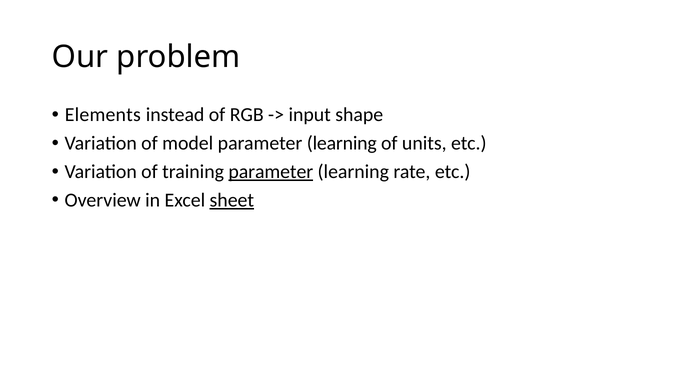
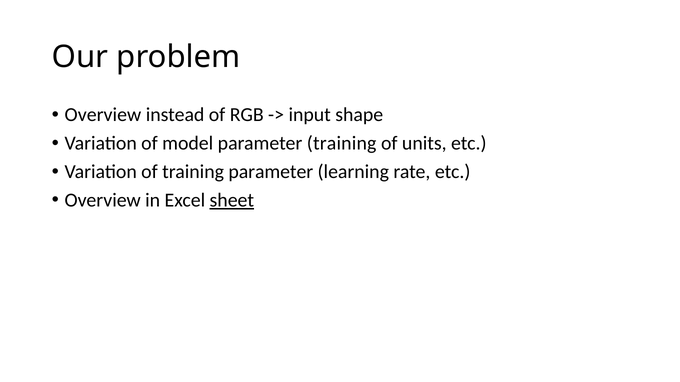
Elements: Elements -> Overview (103, 115)
model parameter learning: learning -> training (342, 143)
parameter underline: present -> none (271, 172)
